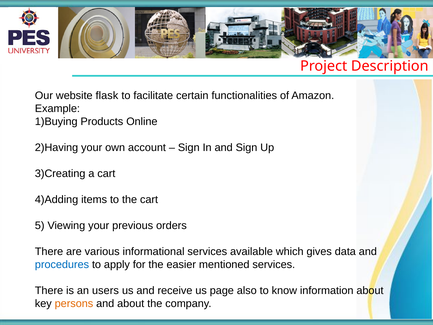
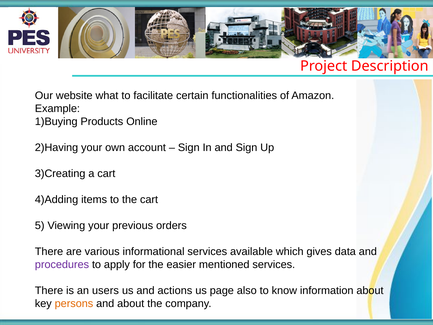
flask: flask -> what (107, 96)
procedures colour: blue -> purple (62, 264)
receive: receive -> actions (175, 290)
